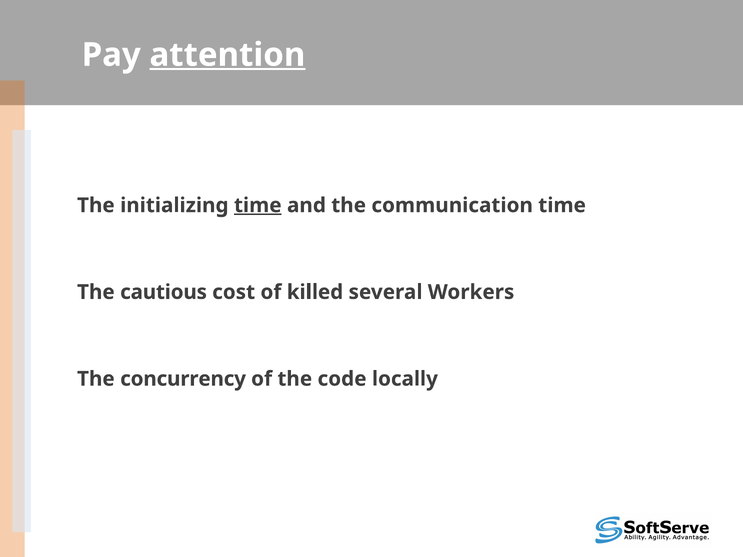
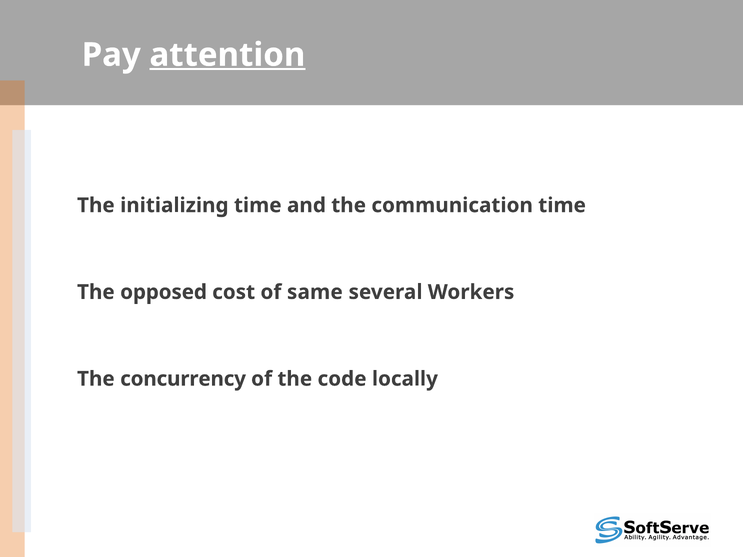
time underline: present -> none (258, 205)
cautious: cautious -> opposed (164, 292)
killed: killed -> same (315, 292)
